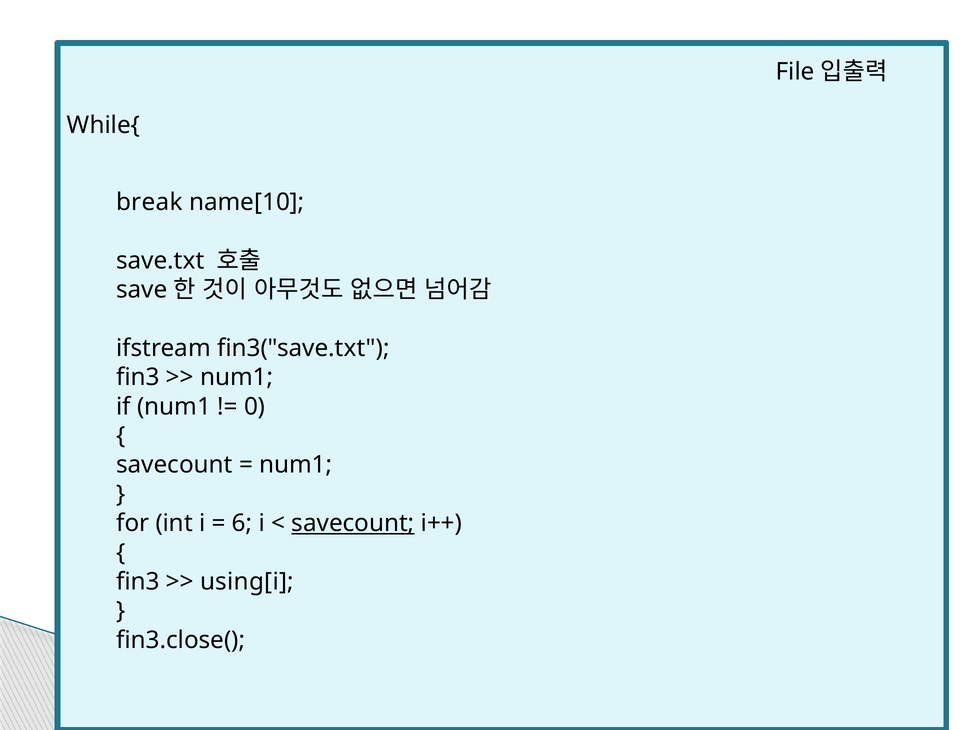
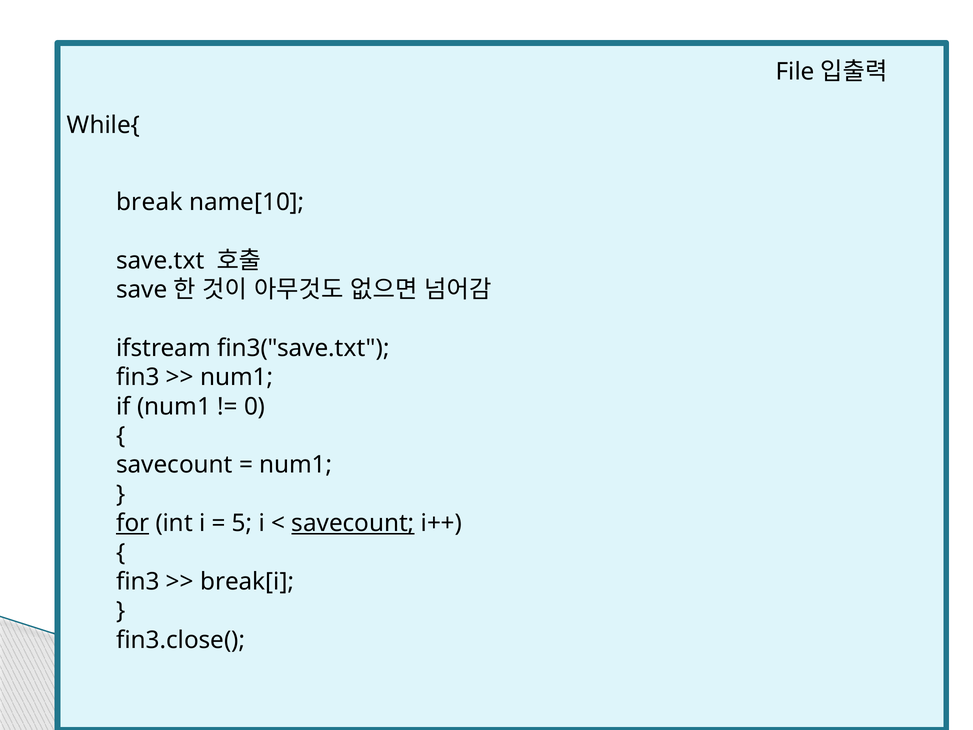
for underline: none -> present (133, 523)
6: 6 -> 5 (242, 523)
using[i: using[i -> break[i (247, 581)
